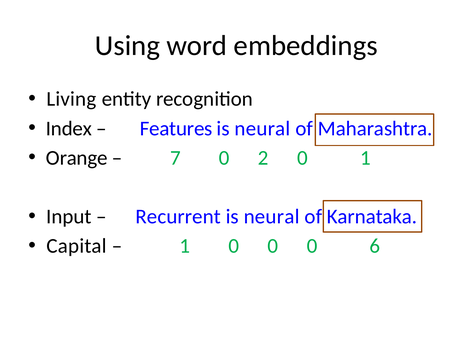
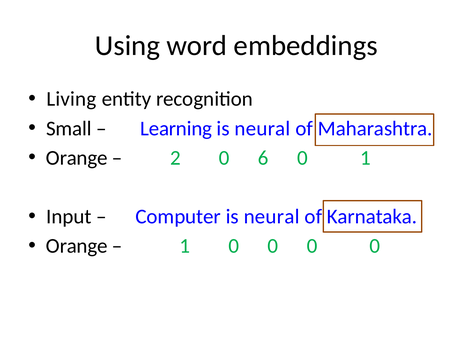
Index: Index -> Small (69, 129)
Features: Features -> Learning (176, 129)
7: 7 -> 2 (175, 158)
2: 2 -> 6 (263, 158)
Recurrent: Recurrent -> Computer (178, 217)
Capital: Capital -> Orange (77, 247)
0 0 0 6: 6 -> 0 (375, 247)
